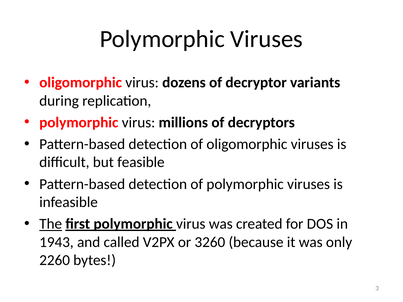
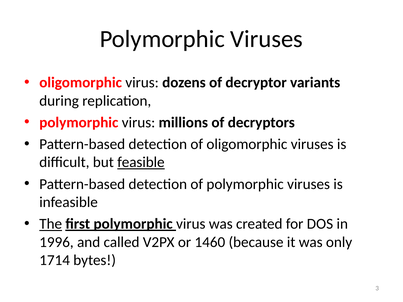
feasible underline: none -> present (141, 162)
1943: 1943 -> 1996 (56, 242)
3260: 3260 -> 1460 (210, 242)
2260: 2260 -> 1714 (55, 260)
